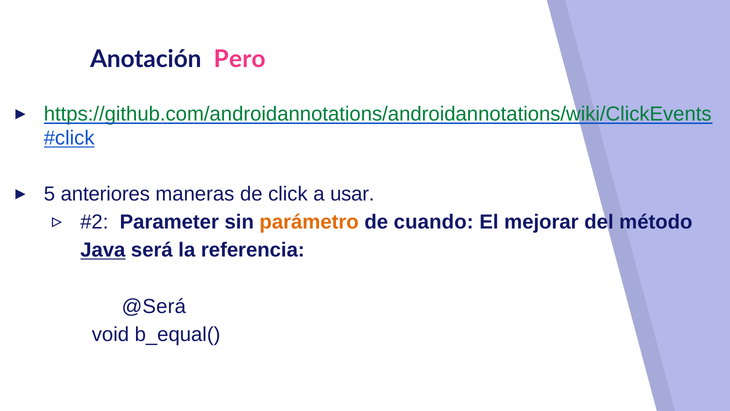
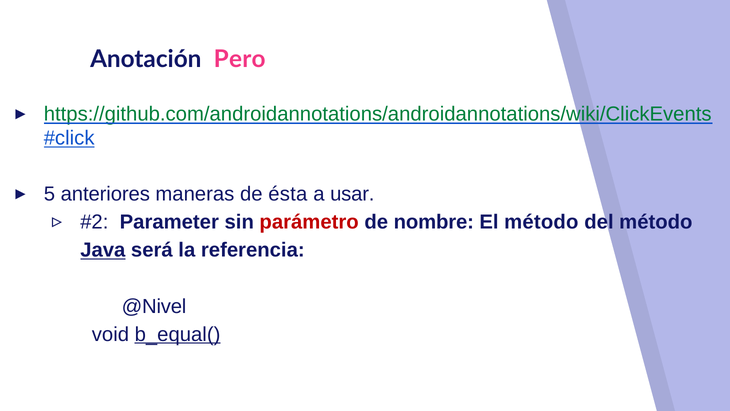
click: click -> ésta (288, 194)
parámetro colour: orange -> red (309, 222)
cuando: cuando -> nombre (434, 222)
El mejorar: mejorar -> método (541, 222)
@Será: @Será -> @Nivel (154, 306)
b_equal( underline: none -> present (178, 334)
